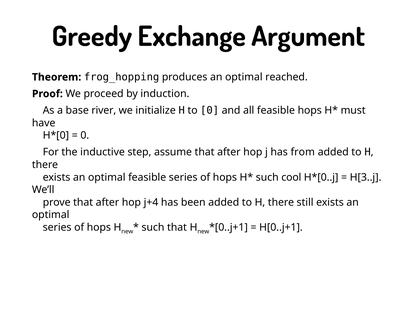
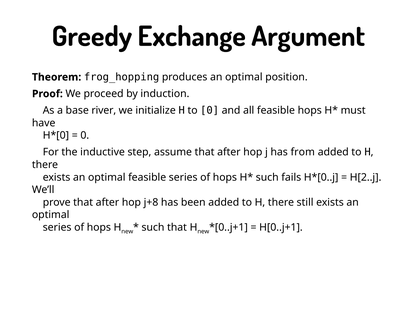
reached: reached -> position (286, 77)
cool: cool -> fails (291, 177)
H[3..j: H[3..j -> H[2..j (366, 177)
j+4: j+4 -> j+8 (151, 202)
